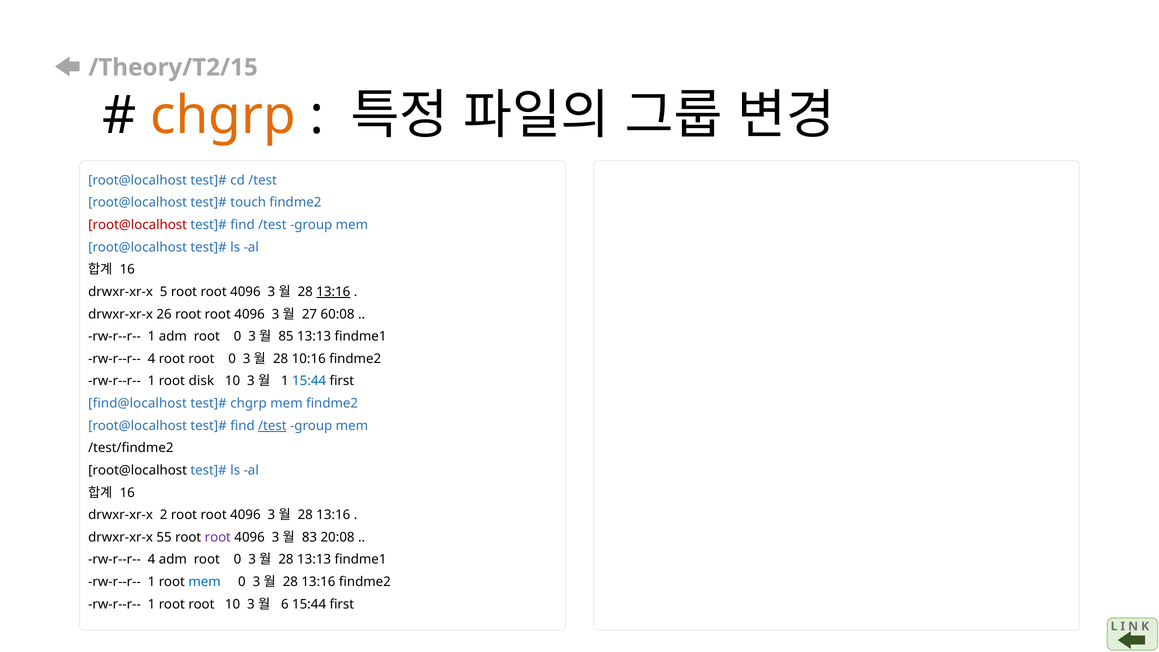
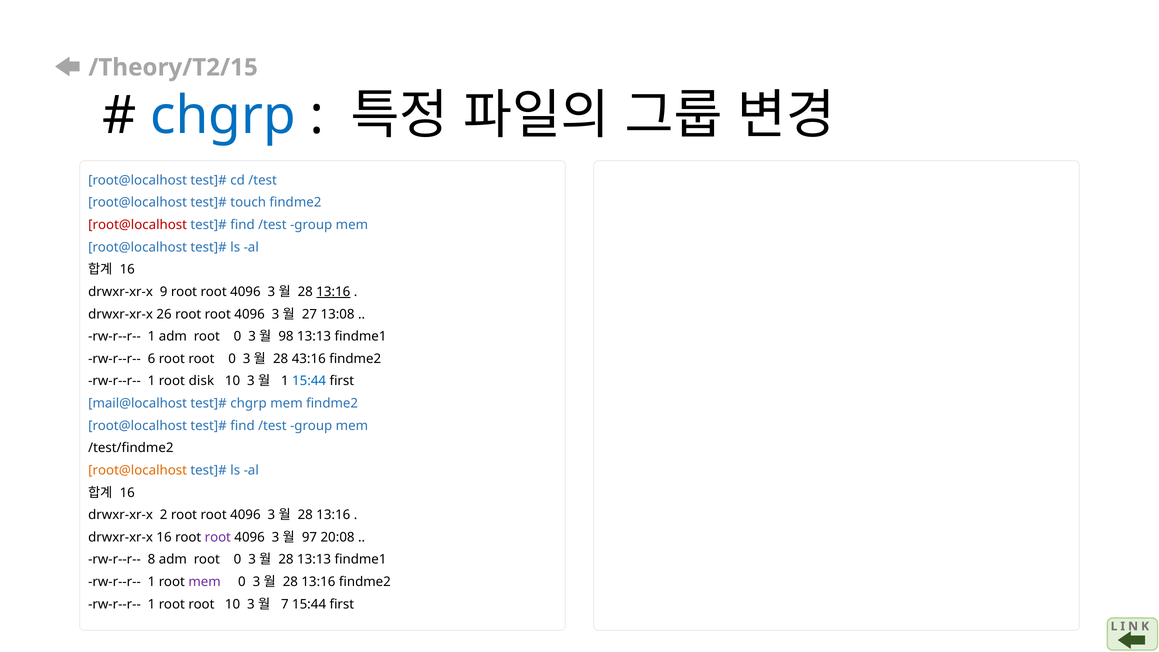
chgrp colour: orange -> blue (223, 116)
5: 5 -> 9 (164, 292)
60:08: 60:08 -> 13:08 (338, 314)
85: 85 -> 98 (286, 336)
4: 4 -> 6 (151, 359)
10:16: 10:16 -> 43:16 (309, 359)
find@localhost: find@localhost -> mail@localhost (138, 403)
/test underline: present -> none (272, 426)
root@localhost colour: black -> orange (138, 470)
drwxr-xr-x 55: 55 -> 16 (164, 537)
83: 83 -> 97 (309, 537)
4: 4 -> 8 (151, 560)
mem colour: blue -> purple (205, 582)
6: 6 -> 7 (285, 604)
